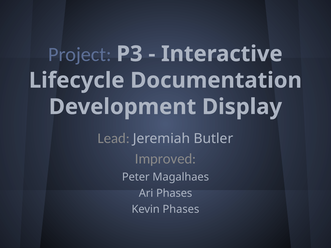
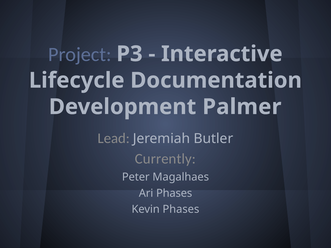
Display: Display -> Palmer (242, 107)
Improved: Improved -> Currently (165, 159)
